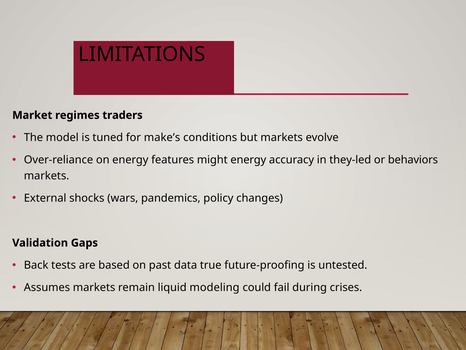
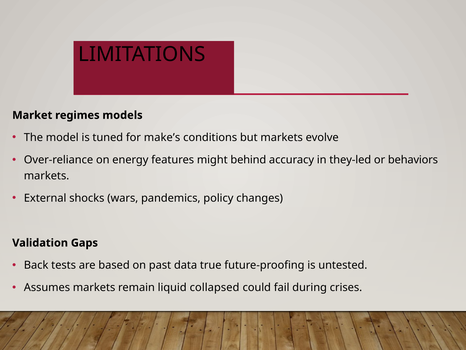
traders: traders -> models (123, 115)
might energy: energy -> behind (248, 160)
modeling: modeling -> collapsed (215, 287)
